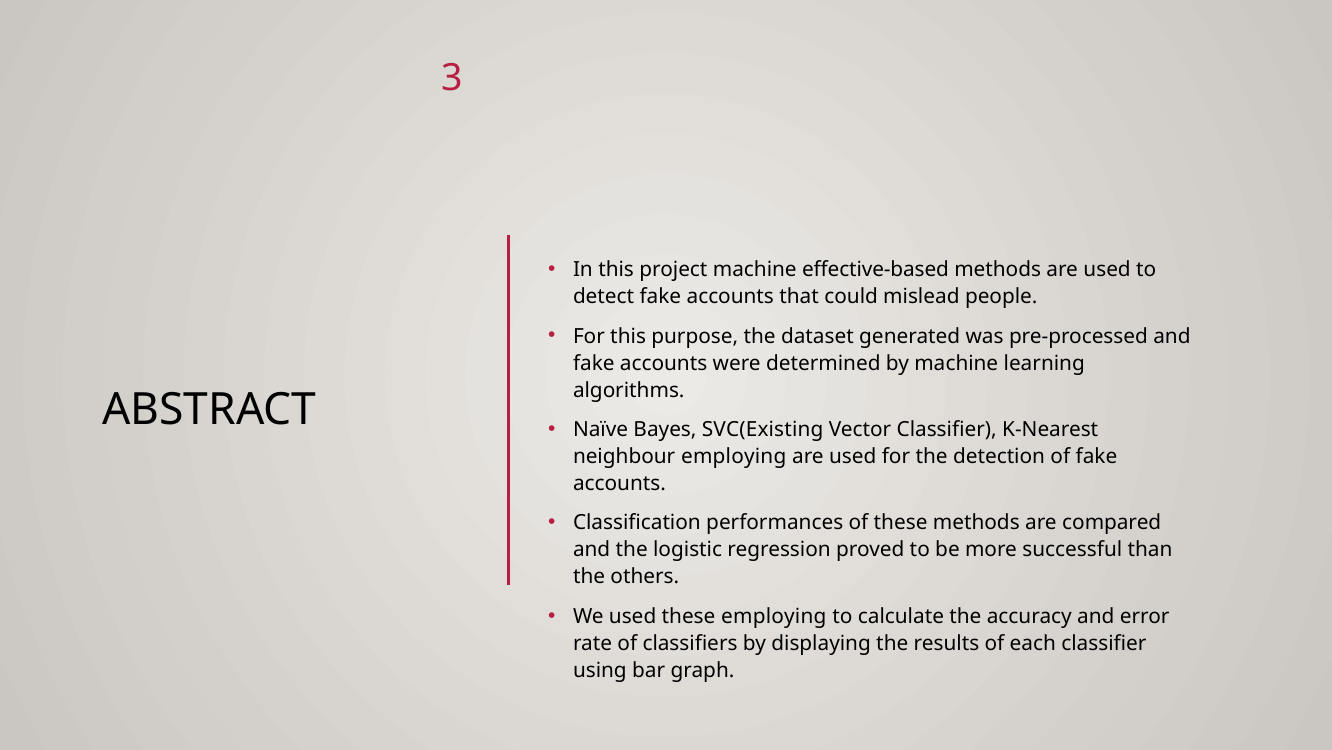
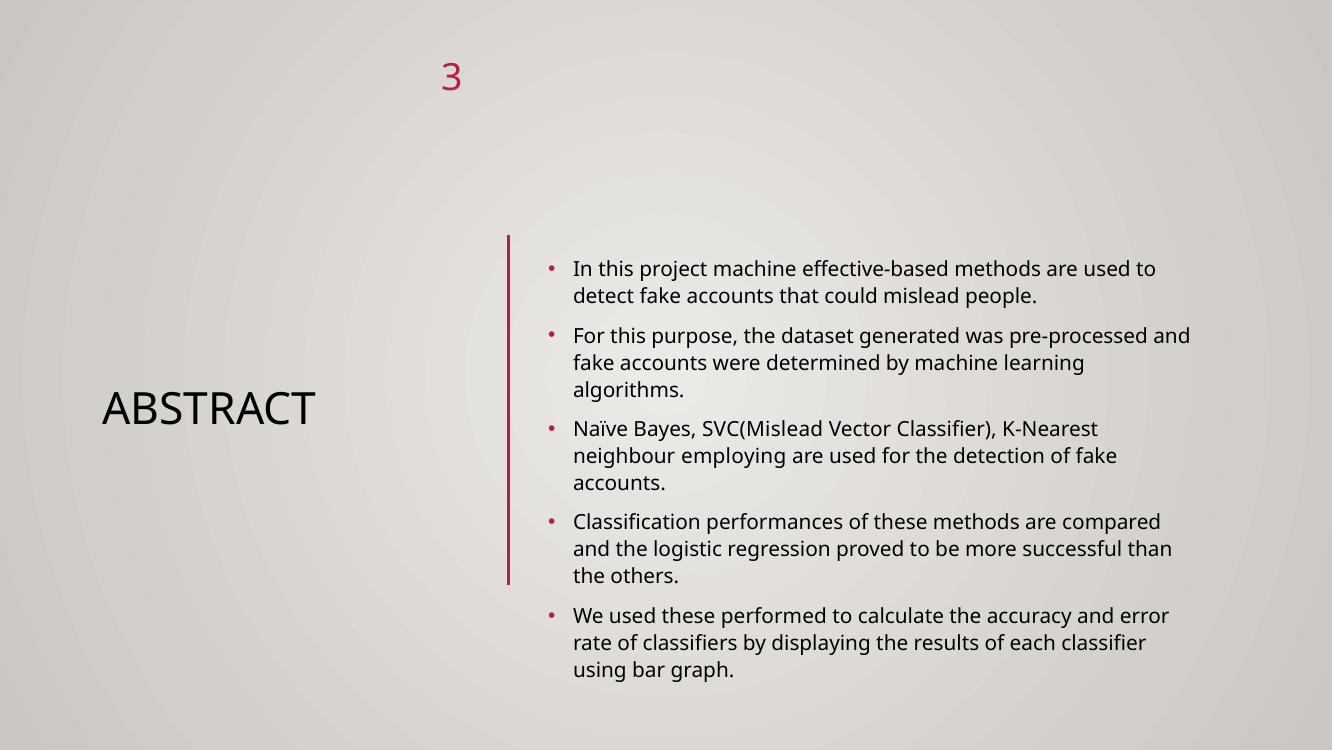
SVC(Existing: SVC(Existing -> SVC(Mislead (763, 429)
these employing: employing -> performed (774, 616)
